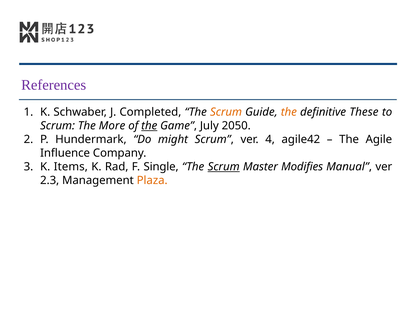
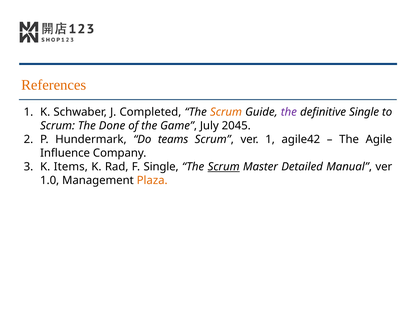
References colour: purple -> orange (54, 85)
the colour: orange -> purple (289, 112)
definitive These: These -> Single (364, 112)
More: More -> Done (112, 126)
the underline: present -> none (149, 126)
2050: 2050 -> 2045 (236, 126)
might: might -> teams (173, 139)
ver 4: 4 -> 1 (270, 139)
Modifies: Modifies -> Detailed (302, 167)
2.3: 2.3 -> 1.0 (50, 180)
